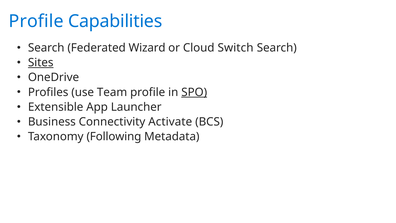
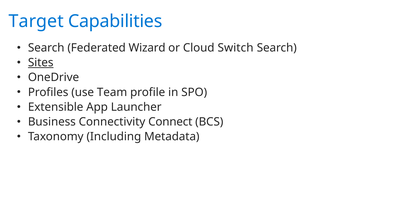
Profile: Profile -> Target (36, 21)
SPO underline: present -> none (194, 92)
Activate: Activate -> Connect (170, 122)
Following: Following -> Including (114, 137)
